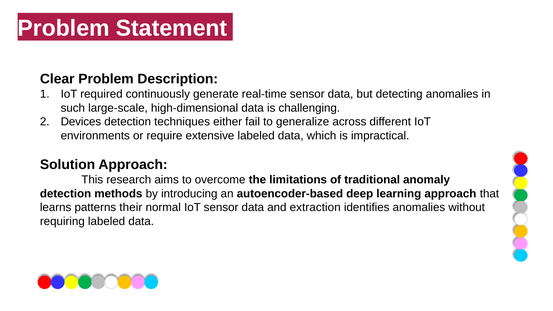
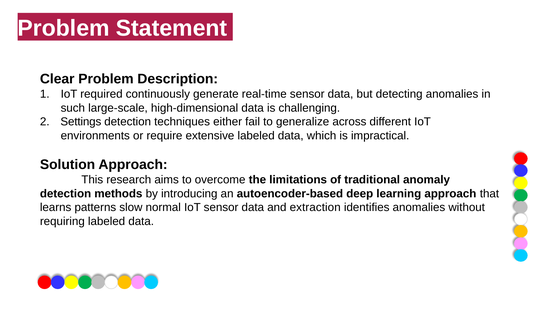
Devices: Devices -> Settings (81, 122)
their: their -> slow (131, 207)
